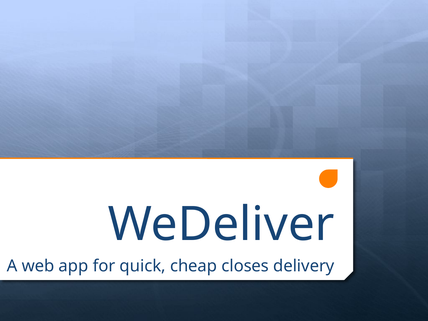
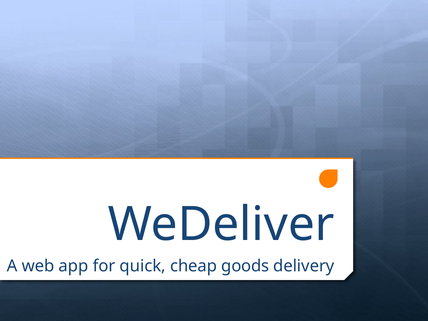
closes: closes -> goods (245, 266)
